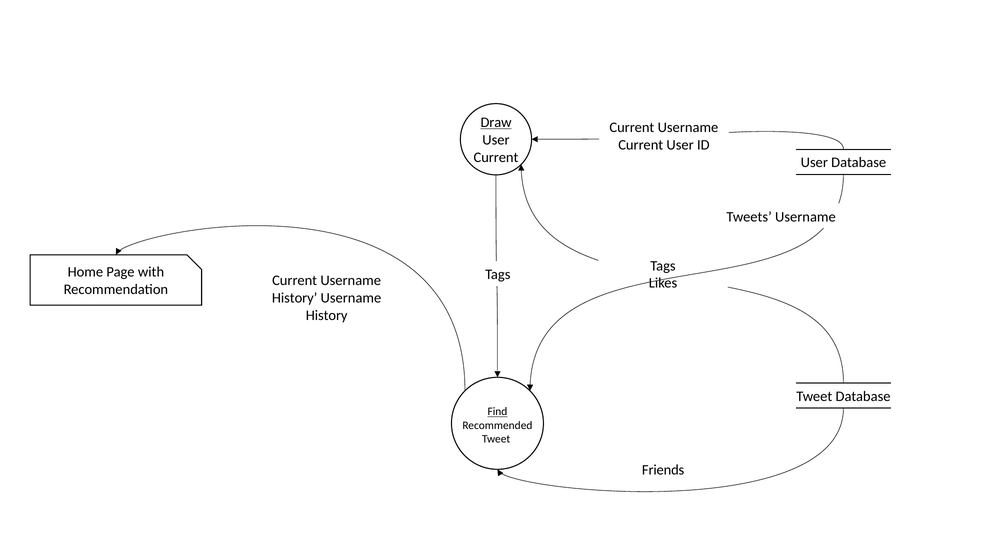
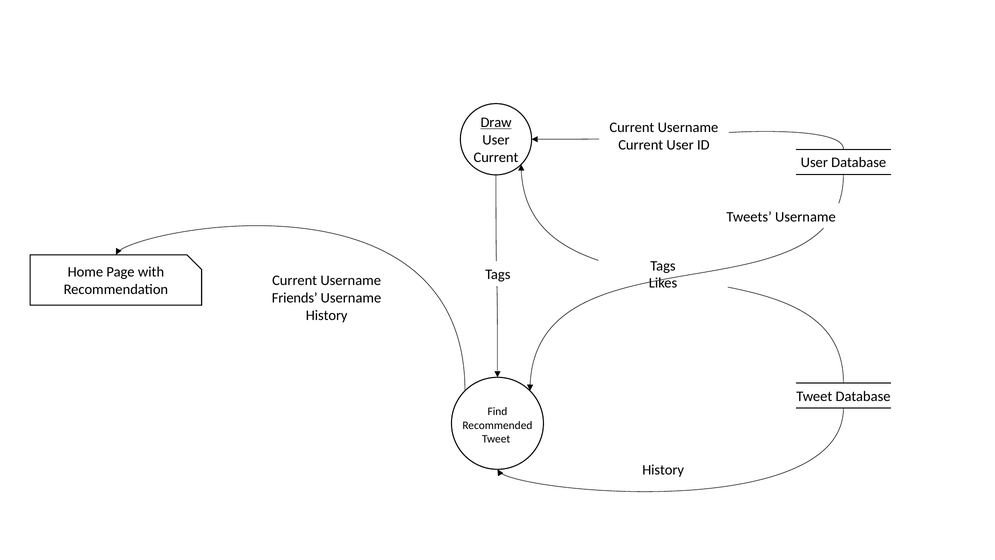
History: History -> Friends (295, 298)
Find underline: present -> none (497, 411)
Friends: Friends -> History (663, 470)
